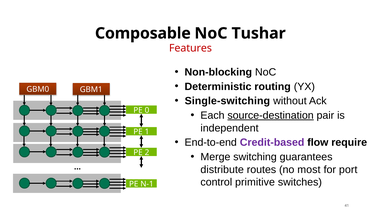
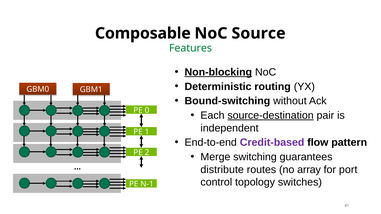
Tushar: Tushar -> Source (259, 33)
Features colour: red -> green (190, 48)
Non-blocking underline: none -> present (218, 72)
Single-switching: Single-switching -> Bound-switching (227, 101)
require: require -> pattern (349, 143)
most: most -> array (309, 170)
primitive: primitive -> topology (255, 183)
